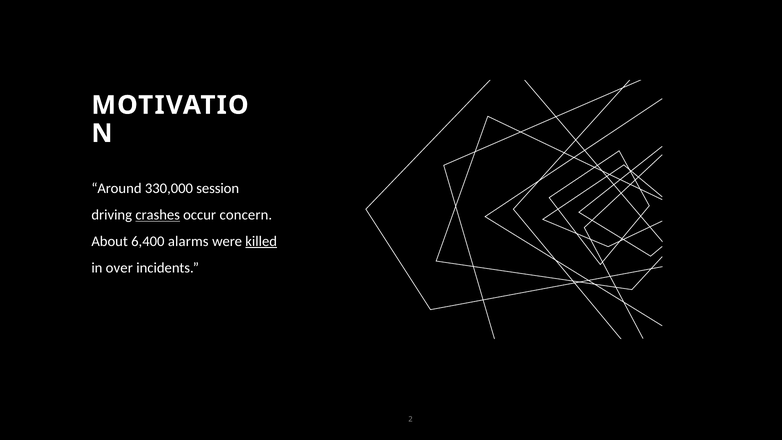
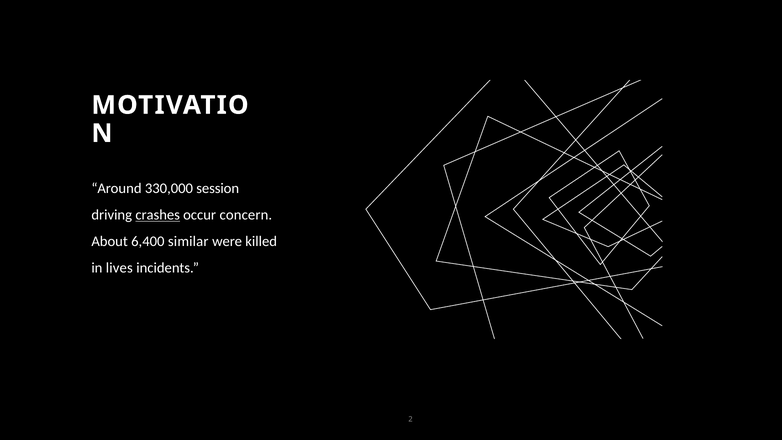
alarms: alarms -> similar (188, 241)
killed underline: present -> none (261, 241)
over: over -> lives (119, 268)
